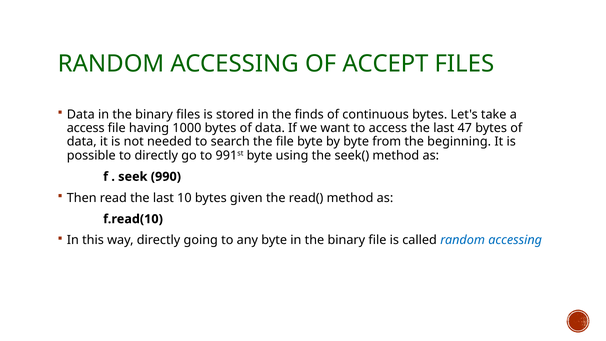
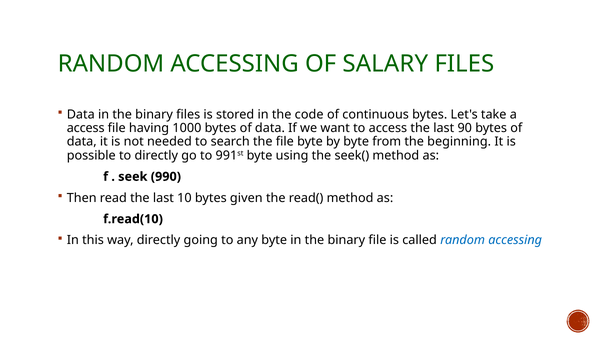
ACCEPT: ACCEPT -> SALARY (385, 64)
finds: finds -> code (309, 114)
47: 47 -> 90 (465, 128)
